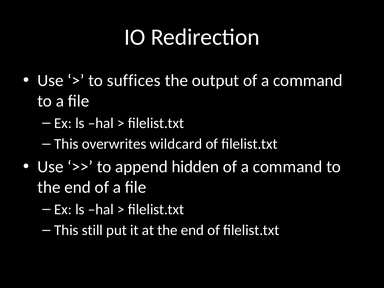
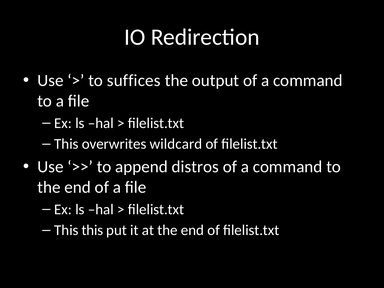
hidden: hidden -> distros (195, 167)
This still: still -> this (92, 230)
